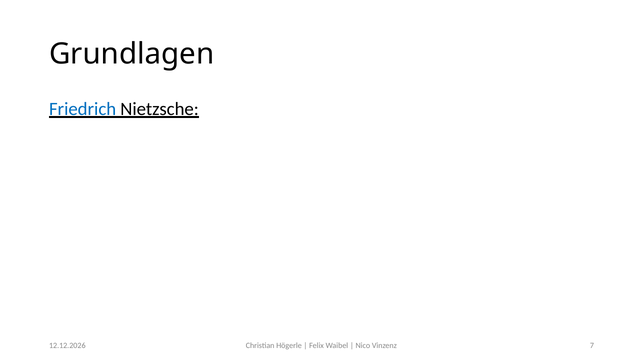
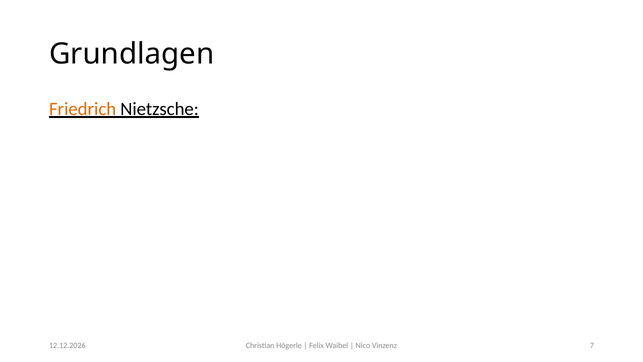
Friedrich colour: blue -> orange (83, 109)
